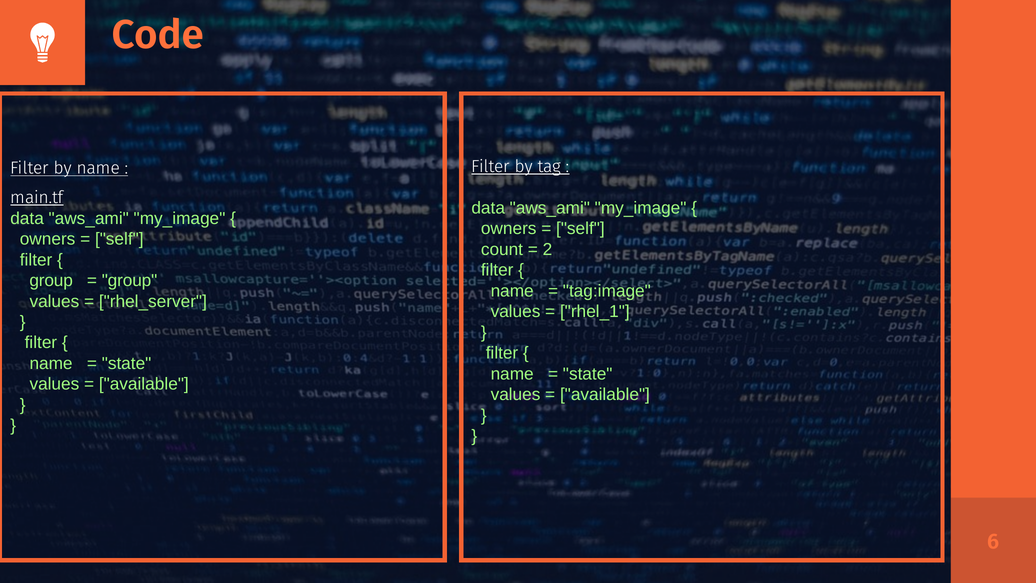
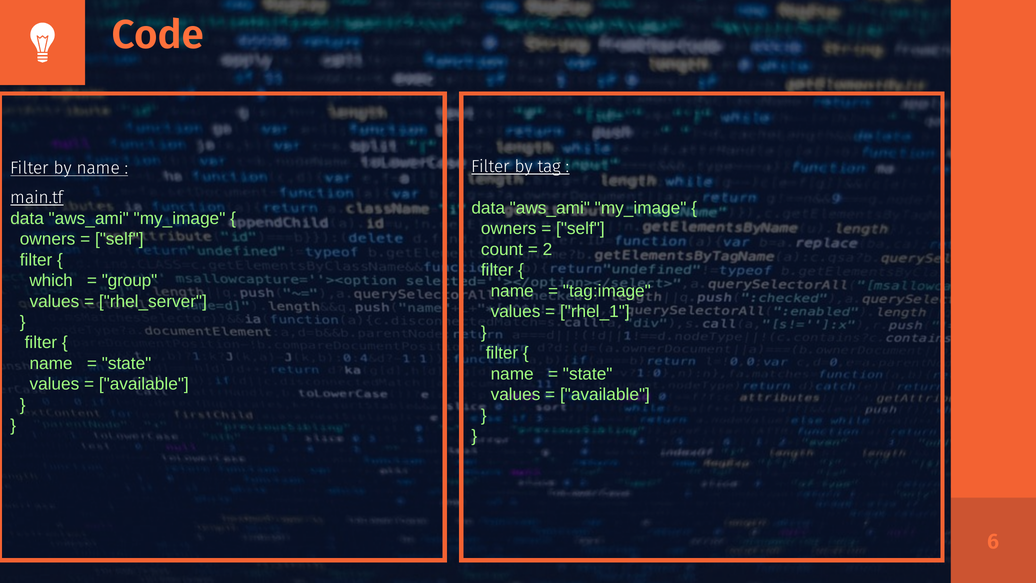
group: group -> which (51, 280)
